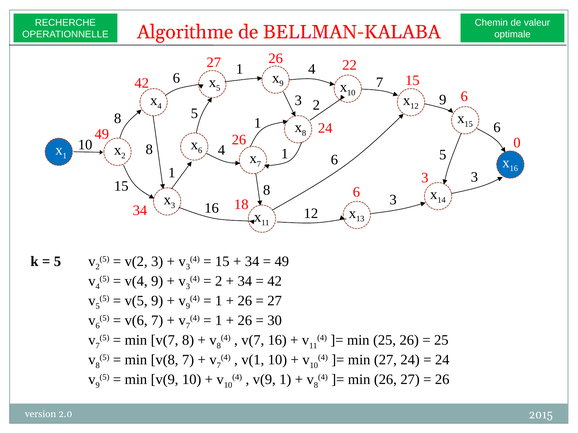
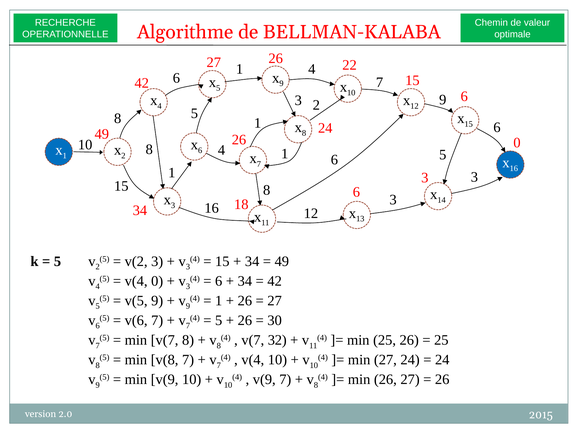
v(4 9: 9 -> 0 (157, 281)
2: 2 -> 6 (219, 281)
1: 1 -> 5 (219, 321)
v(7 16: 16 -> 32 (277, 340)
v(1: v(1 -> v(4 (253, 360)
v(9 1: 1 -> 7 (285, 380)
